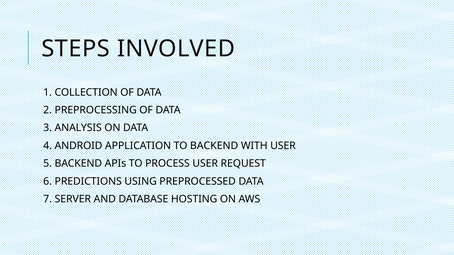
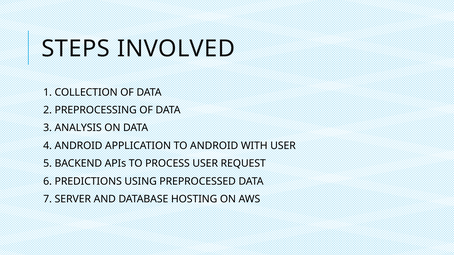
TO BACKEND: BACKEND -> ANDROID (214, 146)
